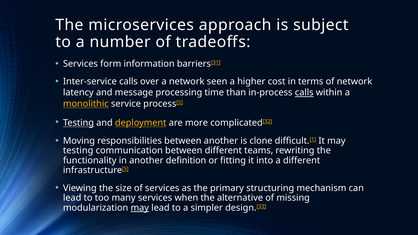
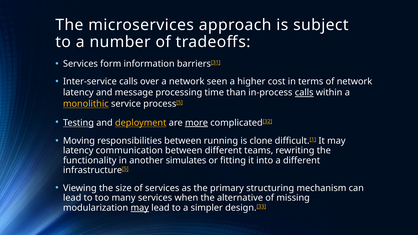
more underline: none -> present (196, 123)
between another: another -> running (221, 141)
testing: testing -> latency (78, 151)
definition: definition -> simulates (186, 161)
